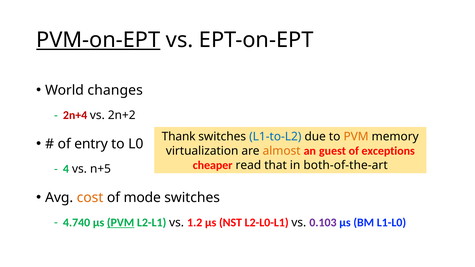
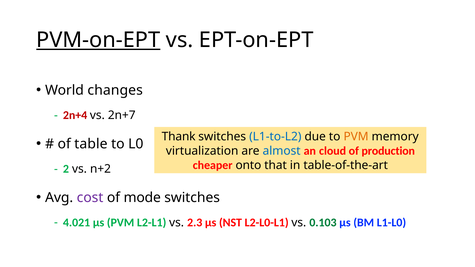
2n+2: 2n+2 -> 2n+7 (122, 115)
entry: entry -> table (91, 144)
almost colour: orange -> blue (282, 151)
guest: guest -> cloud (333, 151)
exceptions: exceptions -> production (388, 151)
read: read -> onto (248, 165)
both-of-the-art: both-of-the-art -> table-of-the-art (346, 165)
4: 4 -> 2 (66, 169)
n+5: n+5 -> n+2 (100, 169)
cost colour: orange -> purple (90, 198)
4.740: 4.740 -> 4.021 (77, 223)
PVM underline: present -> none (121, 223)
1.2: 1.2 -> 2.3 (195, 223)
0.103 colour: purple -> green (323, 223)
